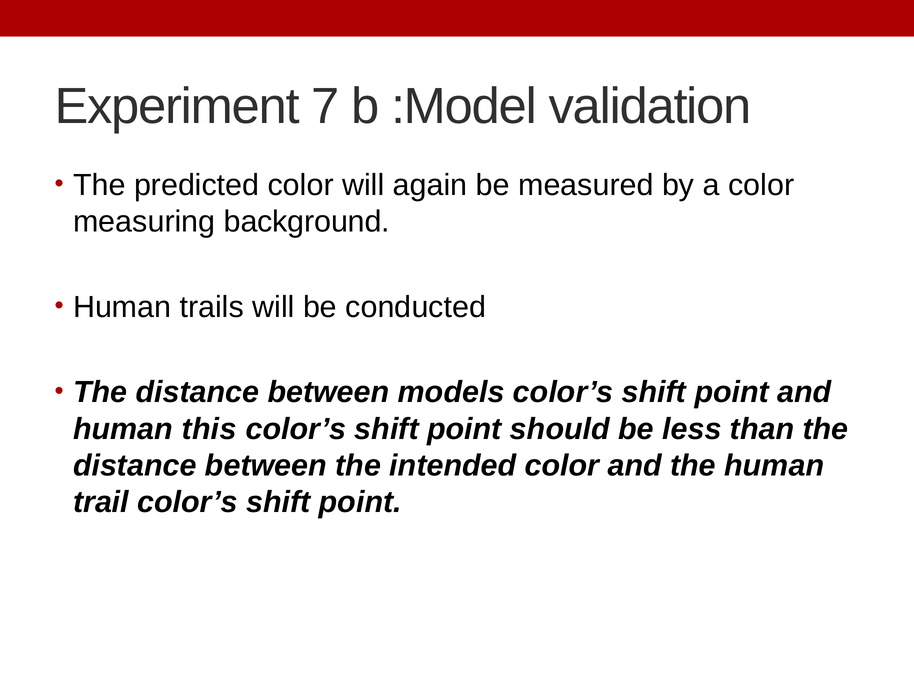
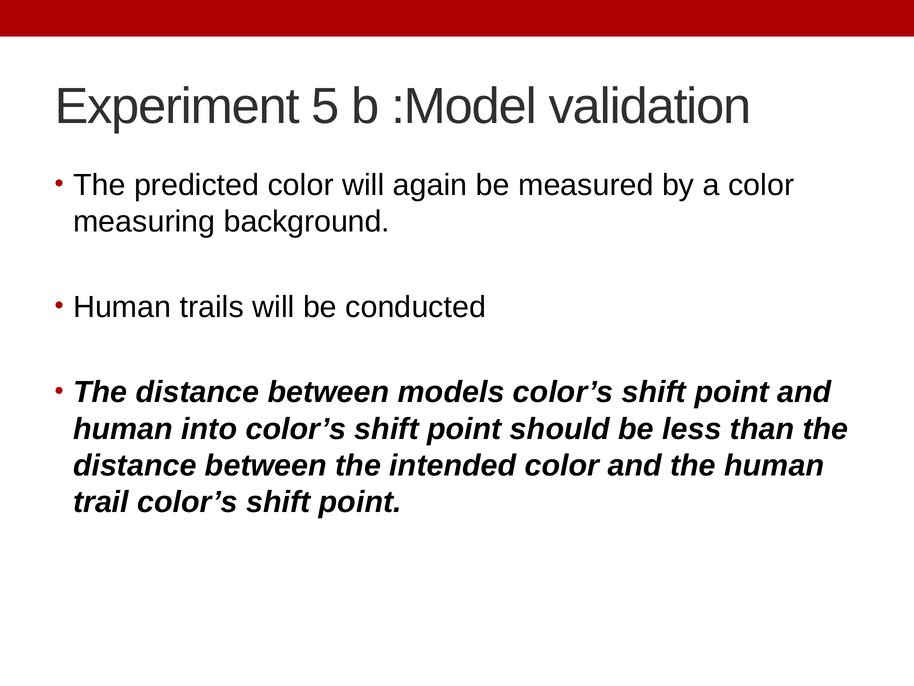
7: 7 -> 5 (326, 106)
this: this -> into (209, 429)
